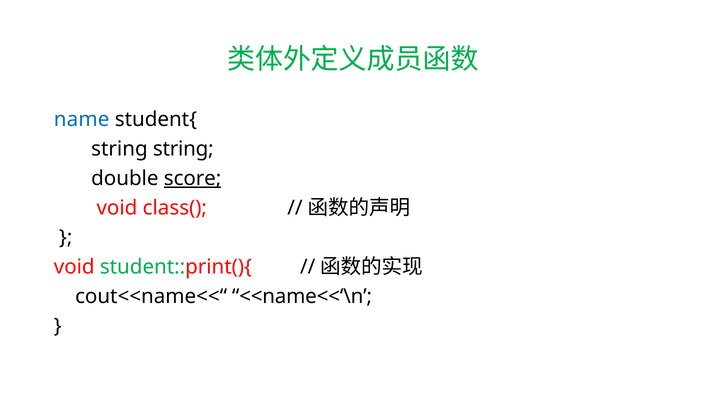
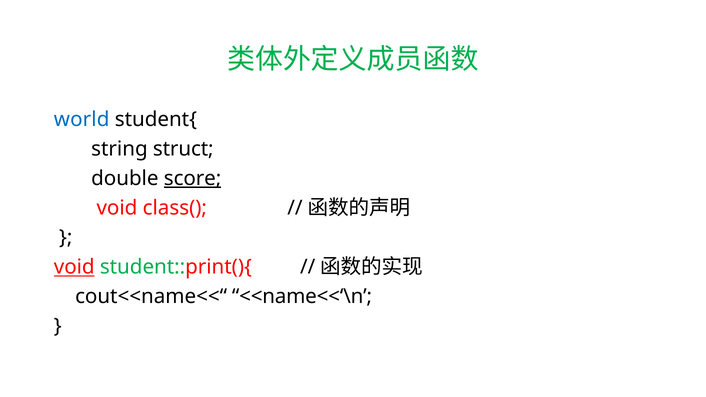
name: name -> world (82, 119)
string string: string -> struct (183, 149)
void underline: none -> present (74, 267)
